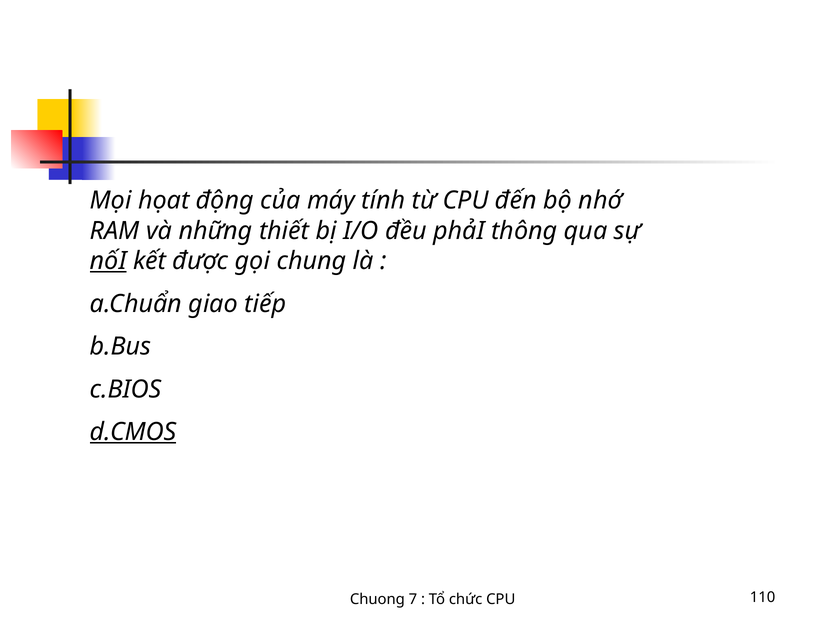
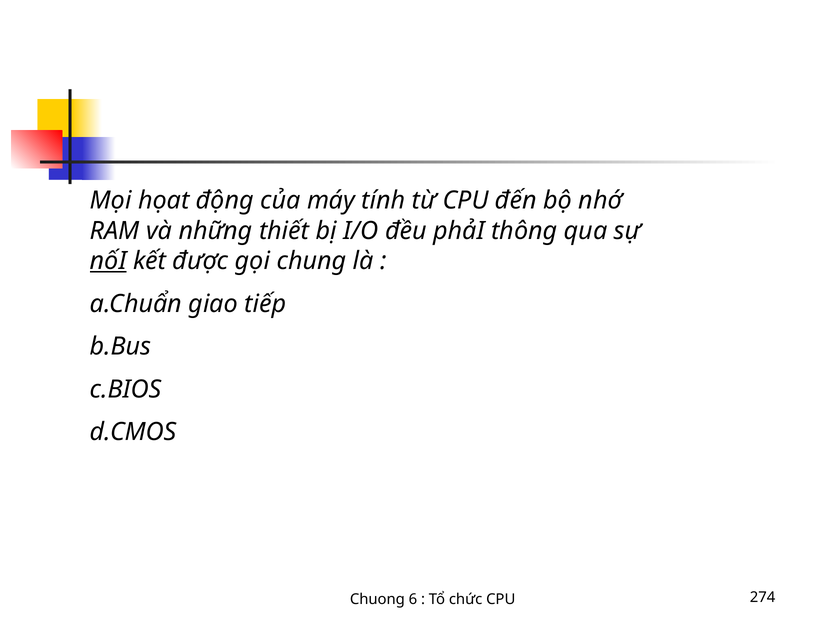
d.CMOS underline: present -> none (133, 432)
7: 7 -> 6 (413, 599)
110: 110 -> 274 (763, 597)
